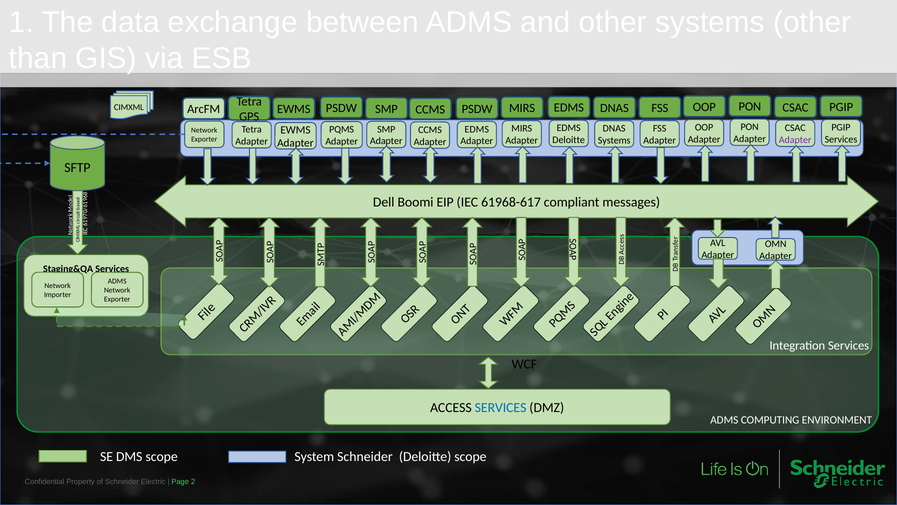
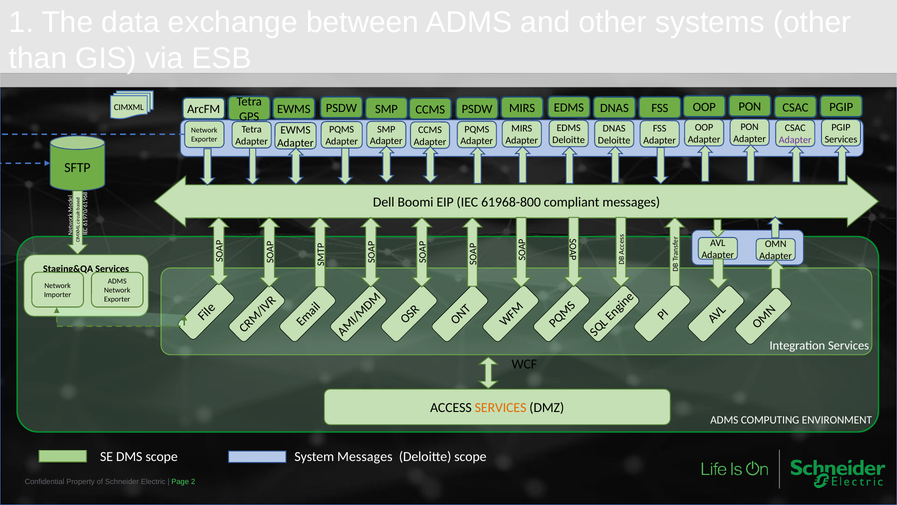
EDMS: EDMS -> PQMS (477, 129)
Systems: Systems -> Deloitte (614, 140)
61968-617: 61968-617 -> 61968-800 (511, 202)
SERVICES colour: blue -> orange (501, 408)
System Schneider: Schneider -> Messages (365, 456)
